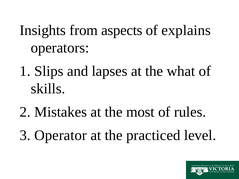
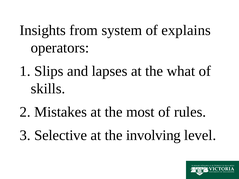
aspects: aspects -> system (122, 30)
Operator: Operator -> Selective (61, 135)
practiced: practiced -> involving (153, 135)
